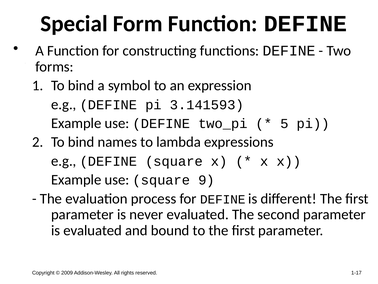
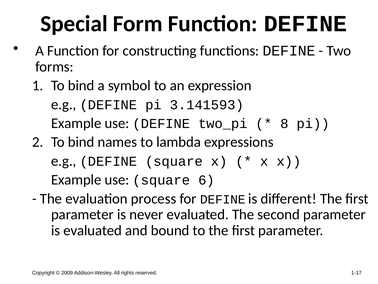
5: 5 -> 8 (284, 123)
9: 9 -> 6 (206, 180)
